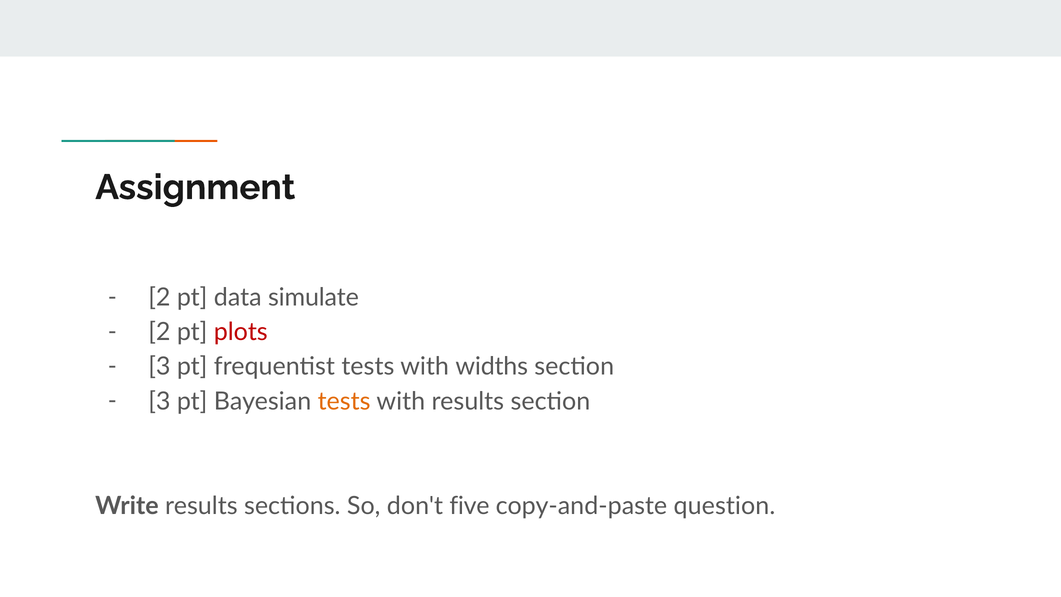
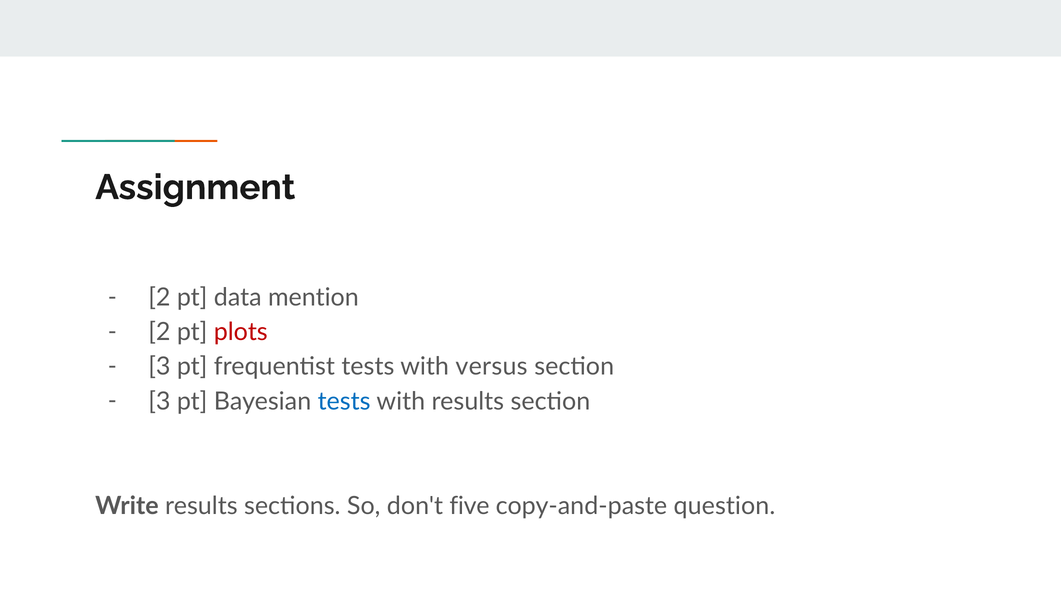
simulate: simulate -> mention (313, 297)
widths: widths -> versus (492, 367)
tests colour: orange -> blue (344, 401)
